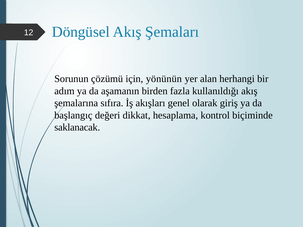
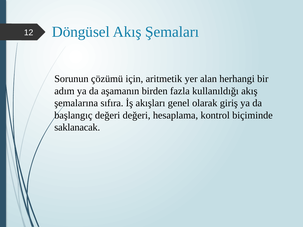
yönünün: yönünün -> aritmetik (164, 79)
değeri dikkat: dikkat -> değeri (137, 115)
